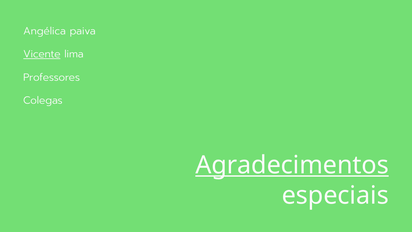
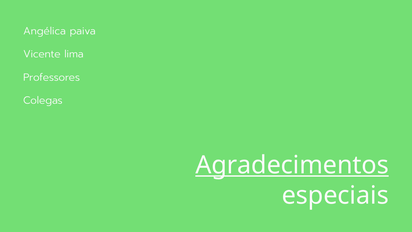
Vicente underline: present -> none (42, 54)
